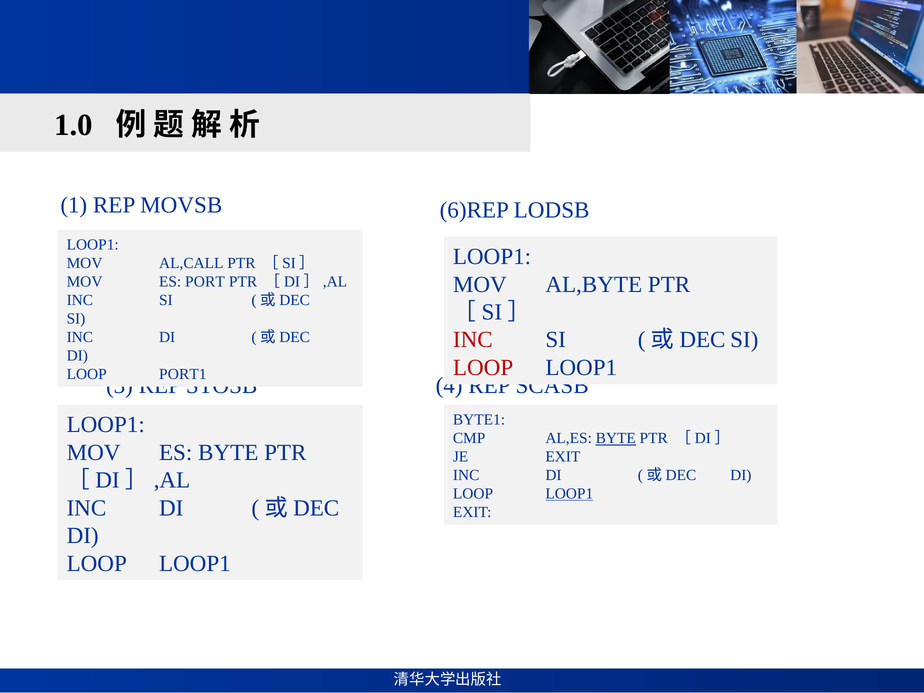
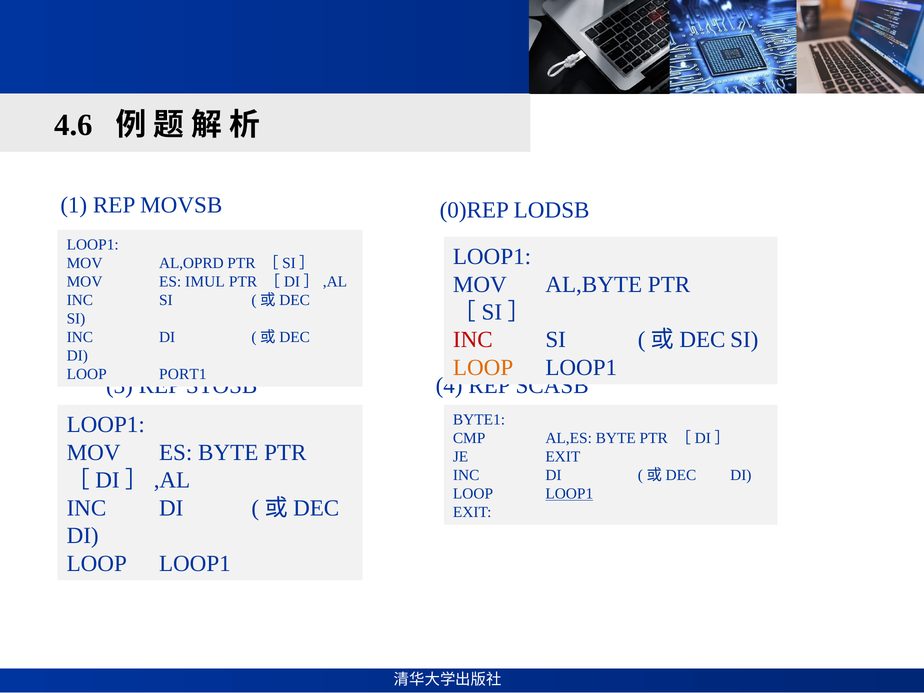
1.0: 1.0 -> 4.6 (74, 125)
6)REP: 6)REP -> 0)REP (474, 210)
AL,CALL: AL,CALL -> AL,OPRD (191, 263)
PORT: PORT -> IMUL (205, 282)
LOOP colour: red -> orange (483, 368)
BYTE underline: present -> none (616, 438)
